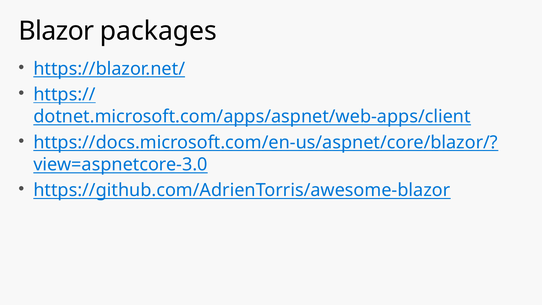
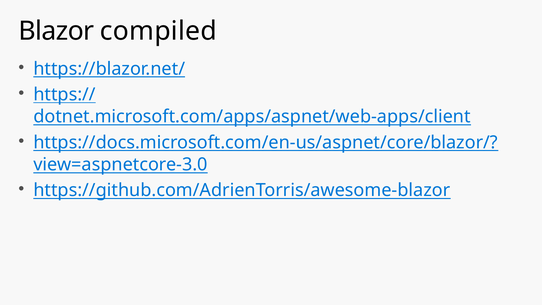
packages: packages -> compiled (158, 31)
